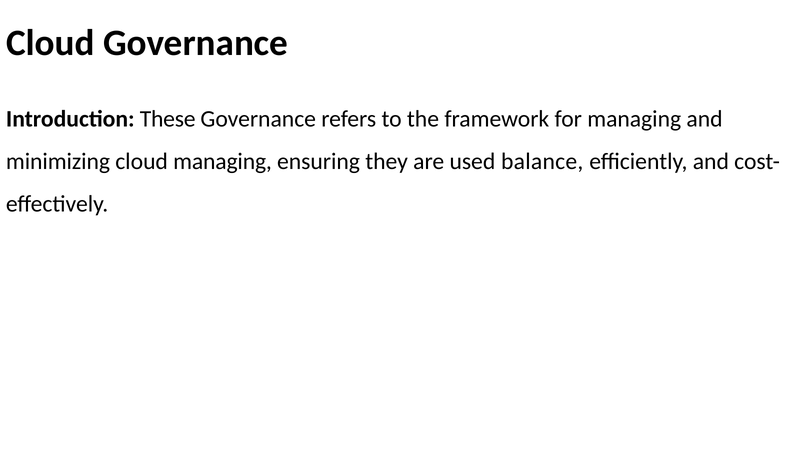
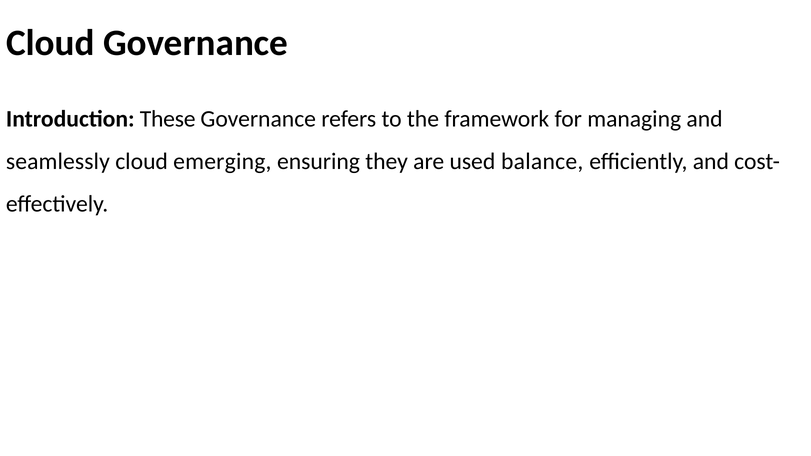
minimizing: minimizing -> seamlessly (58, 162)
cloud managing: managing -> emerging (222, 162)
